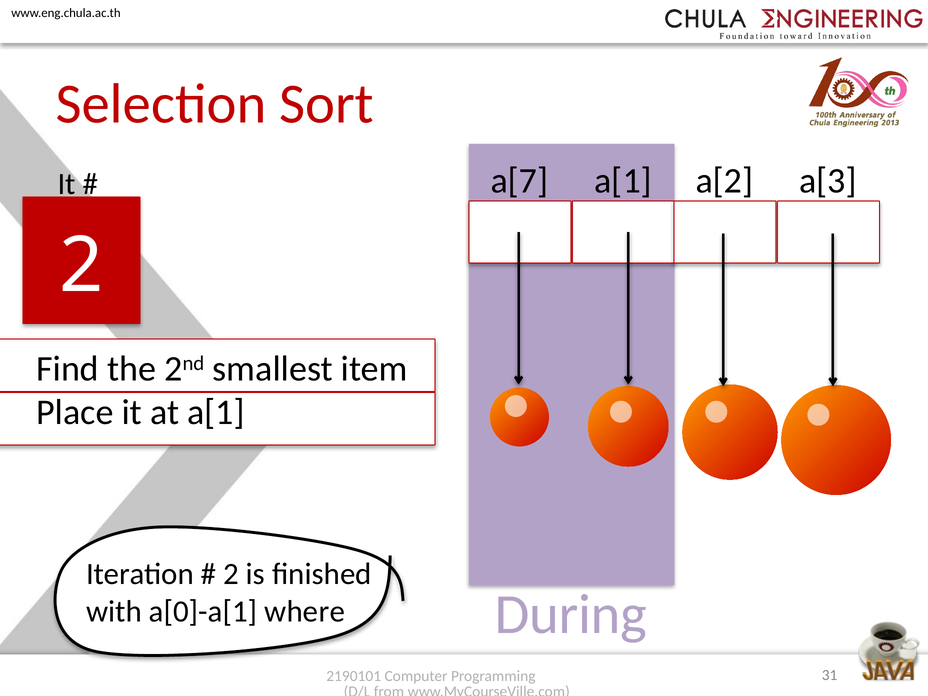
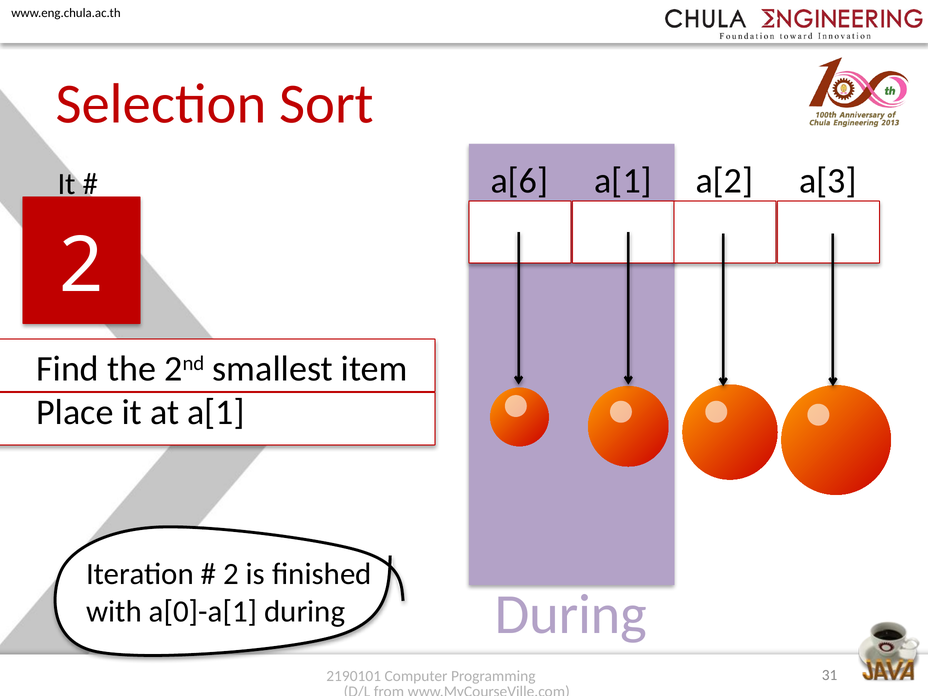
a[7: a[7 -> a[6 (519, 181)
a[0]-a[1 where: where -> during (305, 611)
